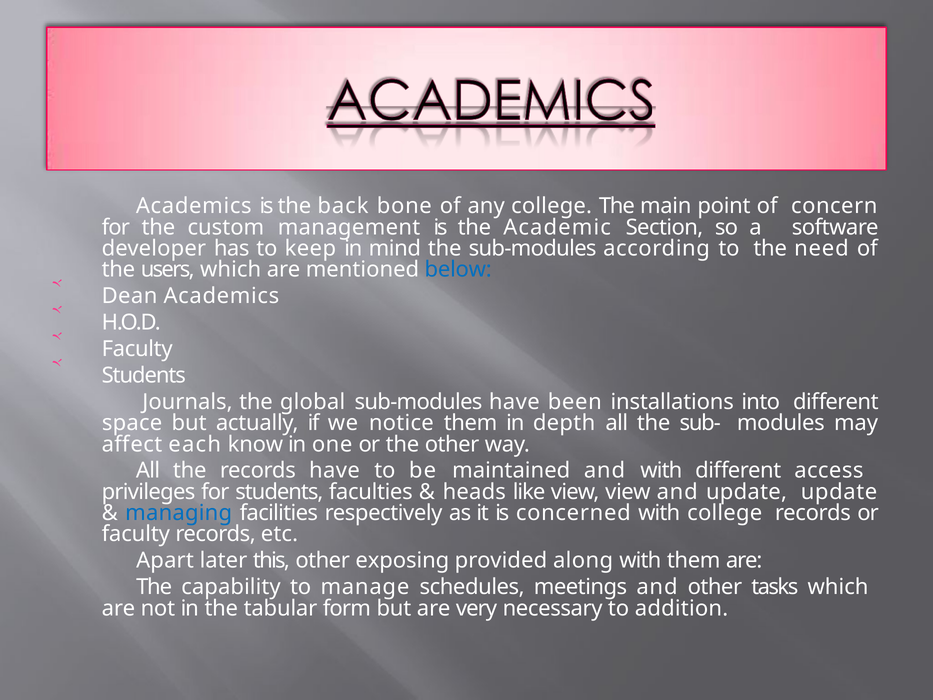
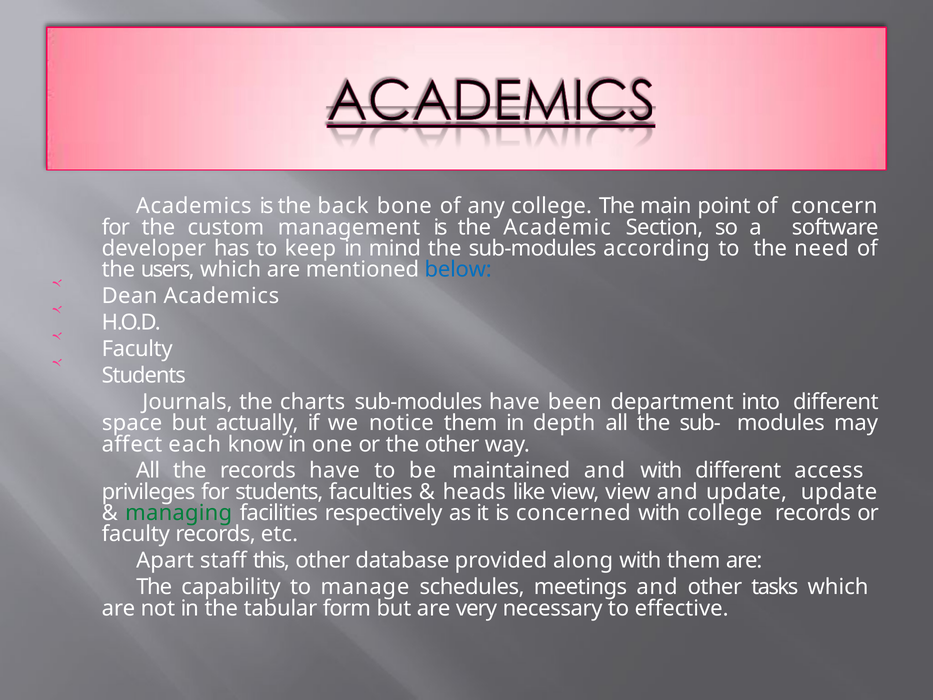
global: global -> charts (313, 402)
installations: installations -> department (672, 402)
managing colour: blue -> green (179, 513)
later: later -> staff (223, 560)
exposing: exposing -> database (402, 560)
addition: addition -> effective (682, 608)
